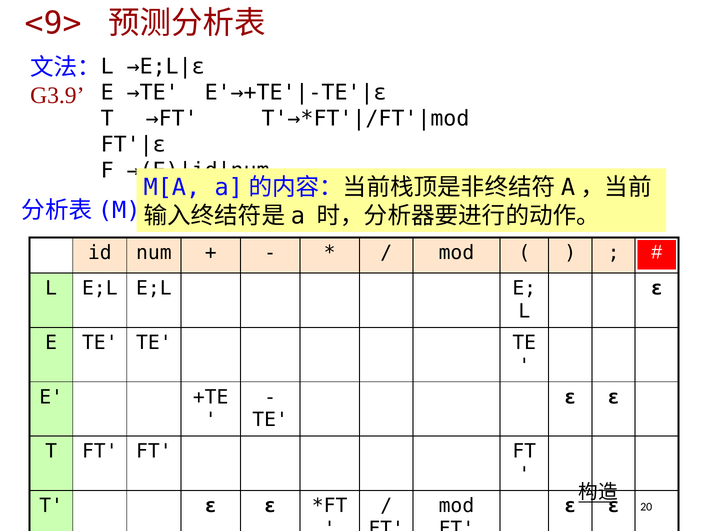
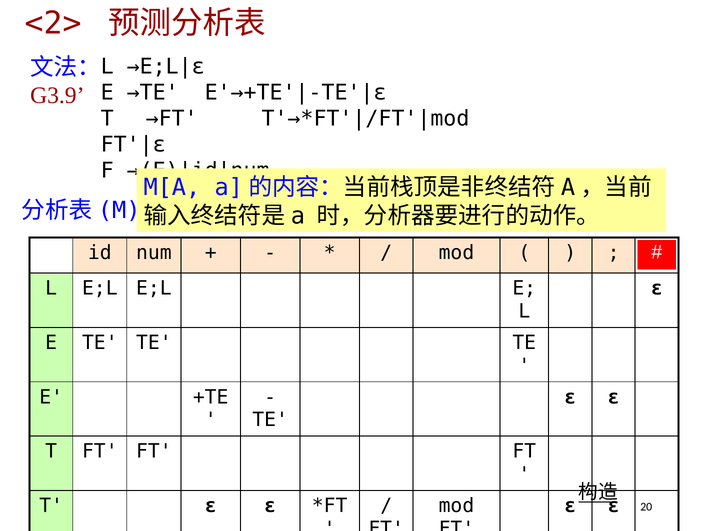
<9>: <9> -> <2> (53, 23)
